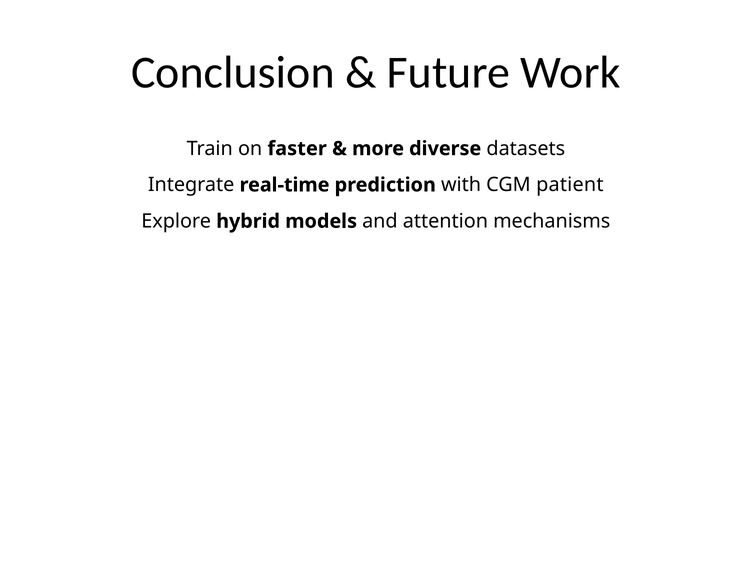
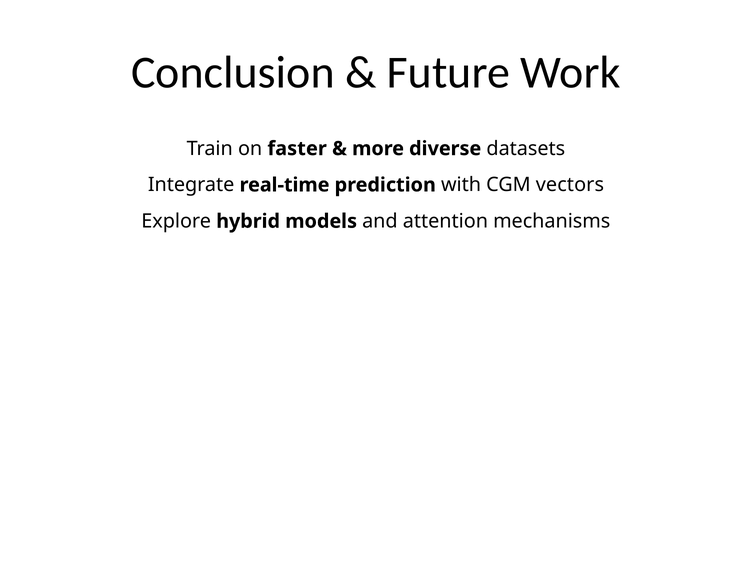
patient: patient -> vectors (570, 185)
